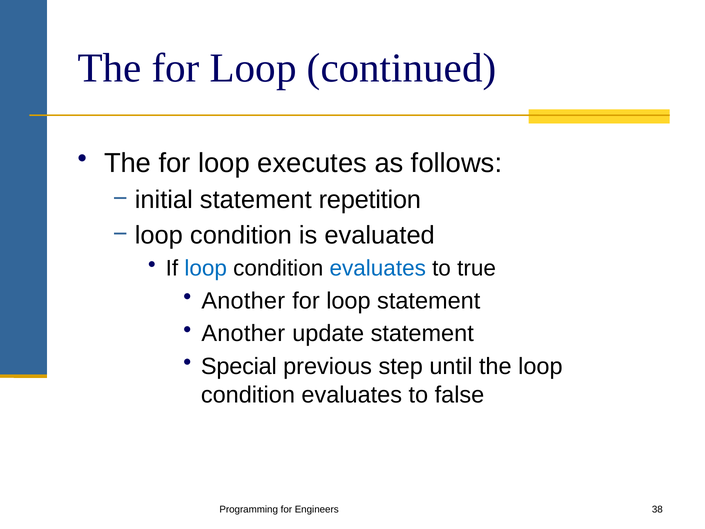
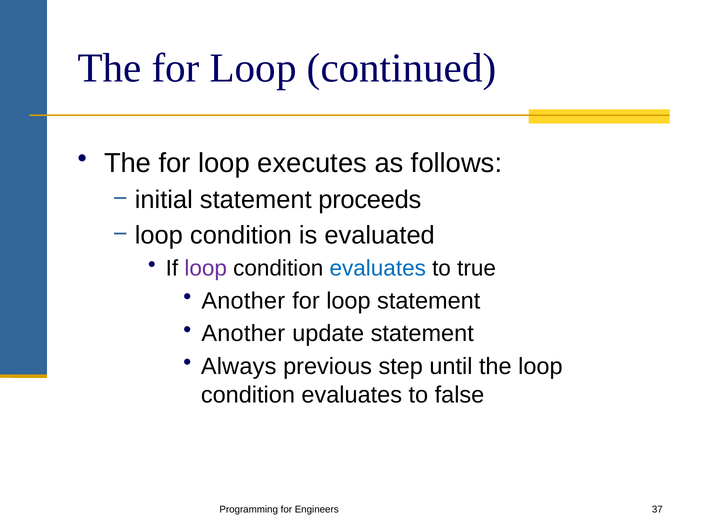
repetition: repetition -> proceeds (370, 200)
loop colour: blue -> purple (206, 268)
Special: Special -> Always (239, 366)
38: 38 -> 37 (657, 509)
